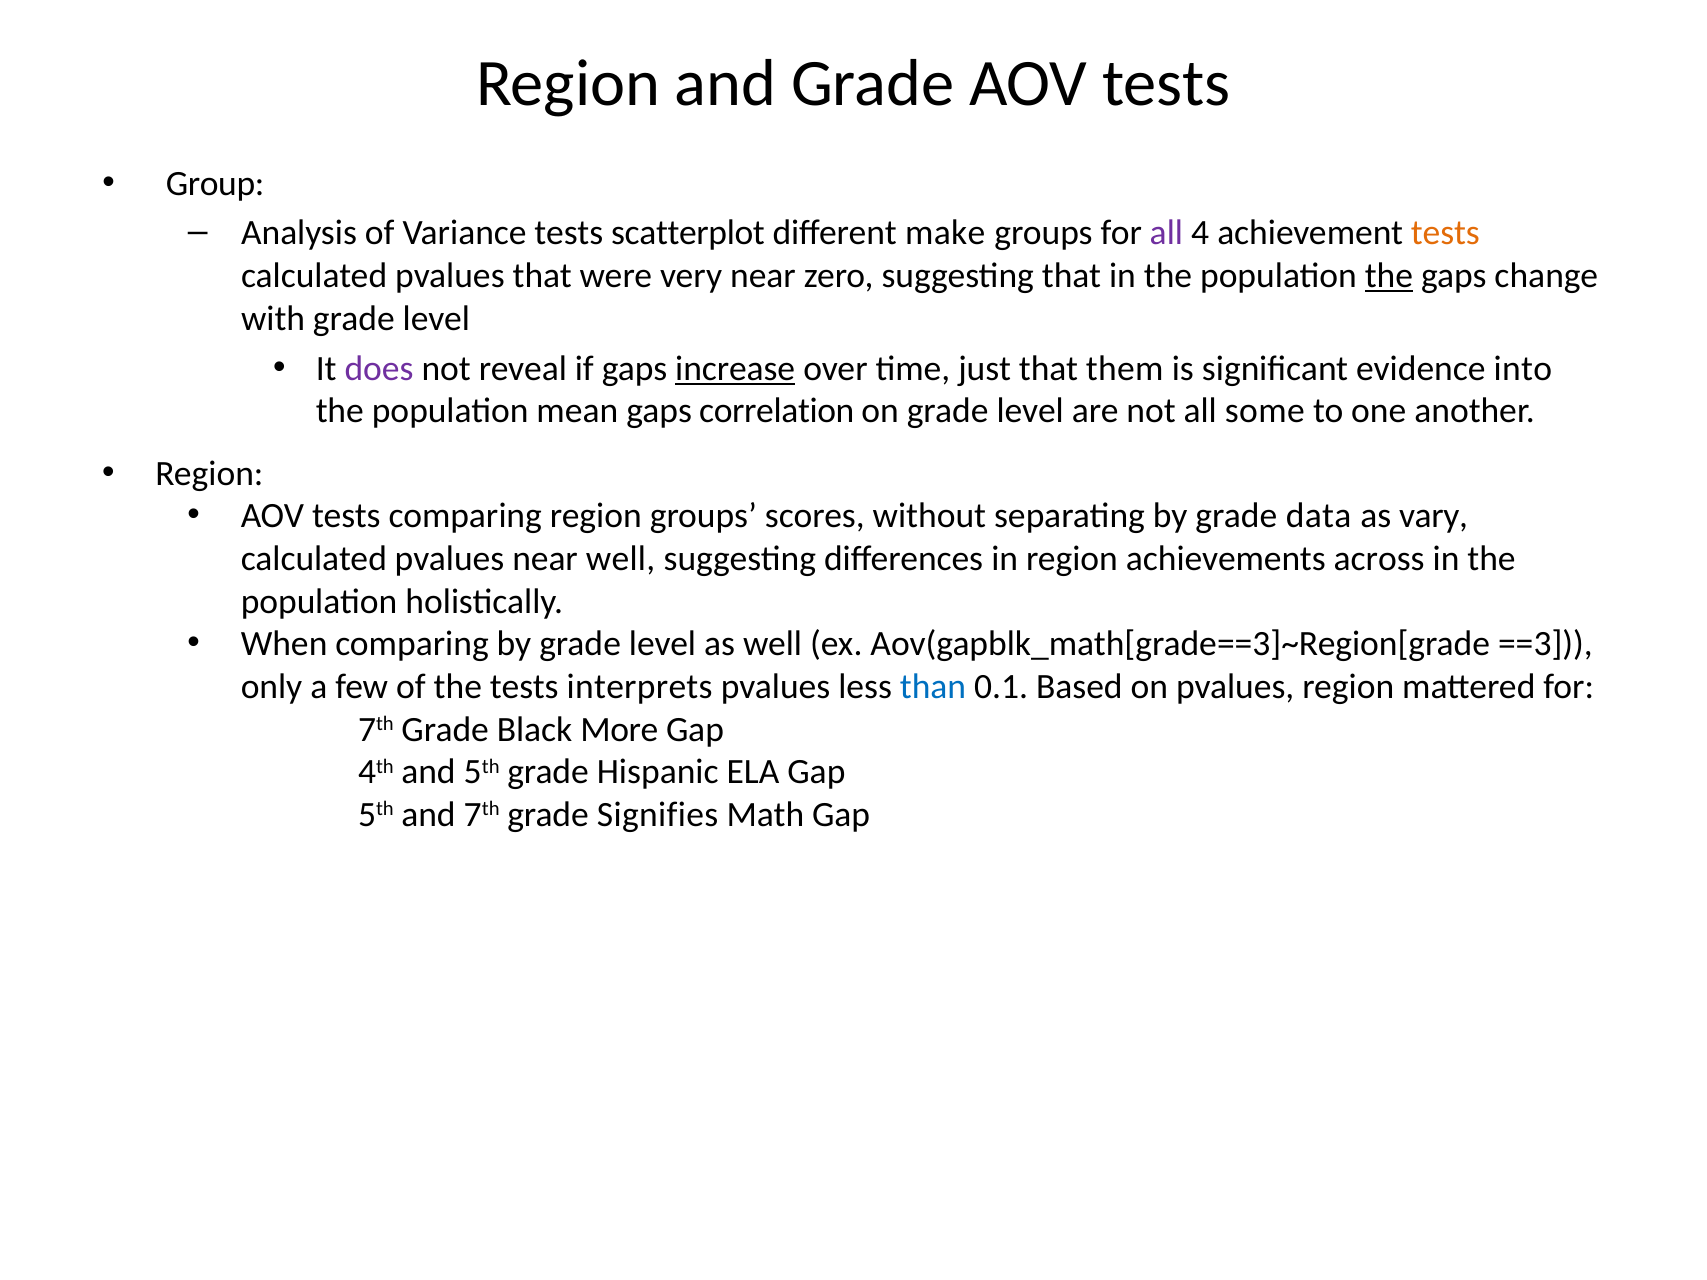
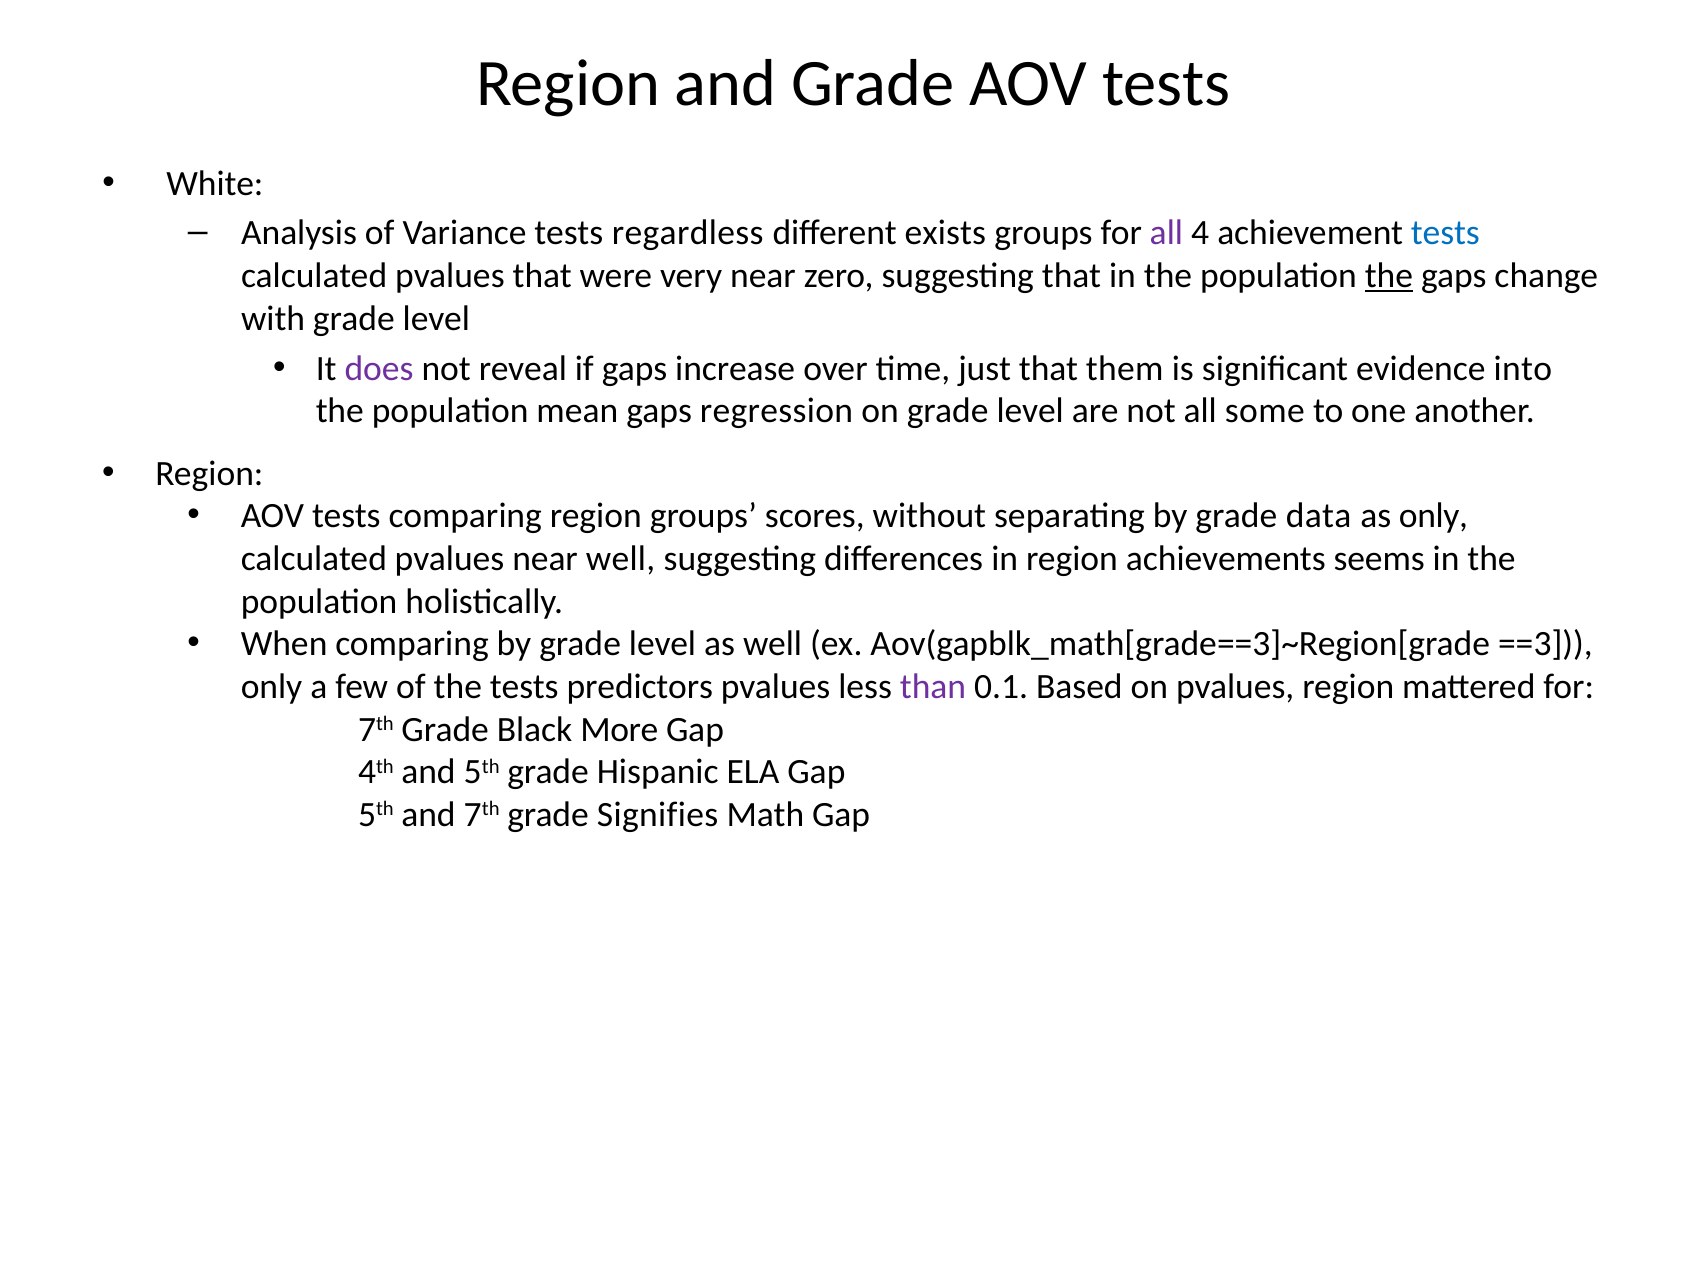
Group: Group -> White (215, 183)
scatterplot: scatterplot -> regardless (688, 233)
make: make -> exists (945, 233)
tests colour: orange -> blue (1445, 233)
increase underline: present -> none (735, 368)
correlation: correlation -> regression (776, 411)
as vary: vary -> only (1433, 516)
across: across -> seems (1379, 559)
interprets: interprets -> predictors (640, 687)
than colour: blue -> purple (933, 687)
